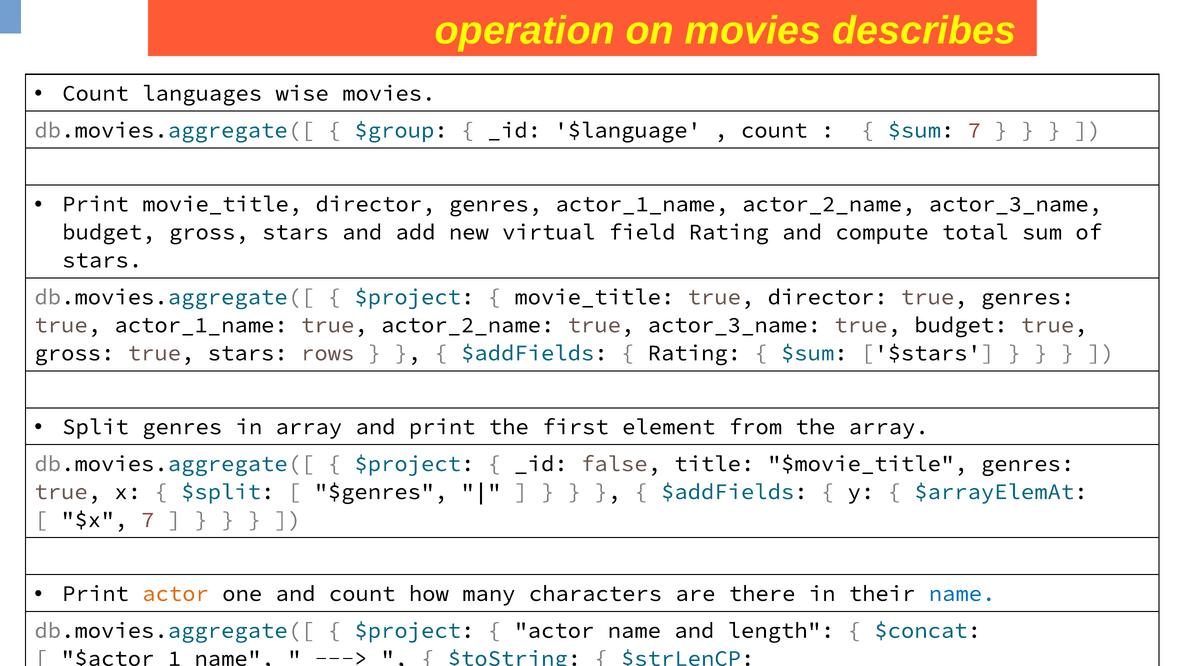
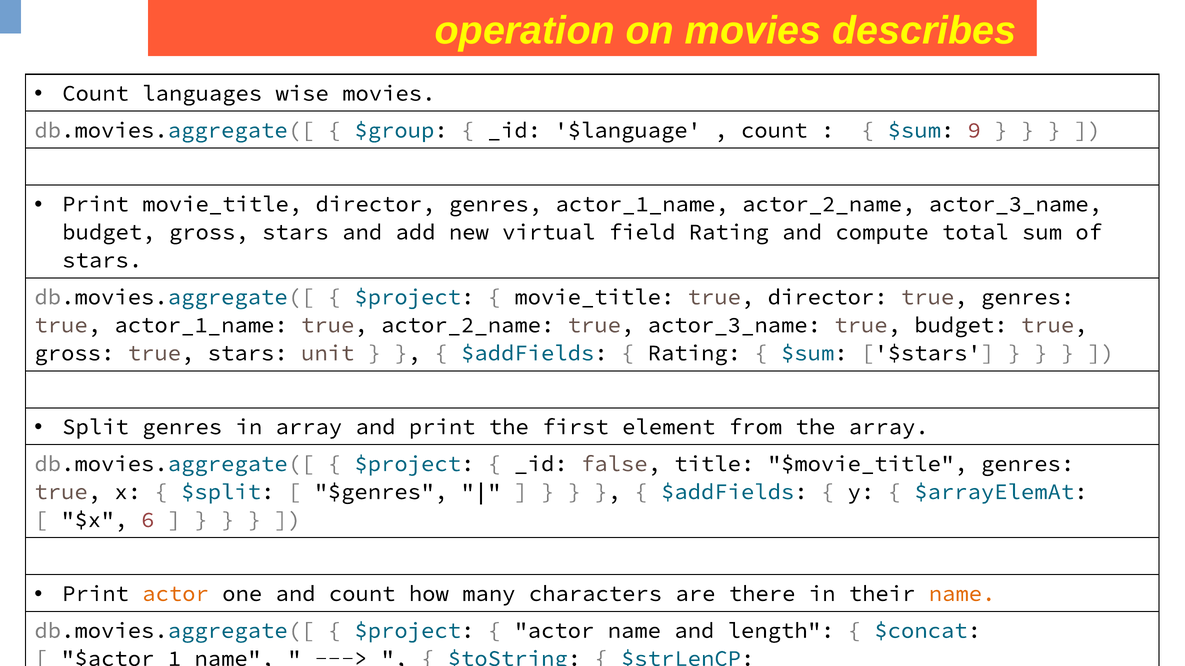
$sum 7: 7 -> 9 (974, 130)
rows: rows -> unit (328, 353)
$x 7: 7 -> 6 (148, 520)
name colour: blue -> orange (962, 594)
